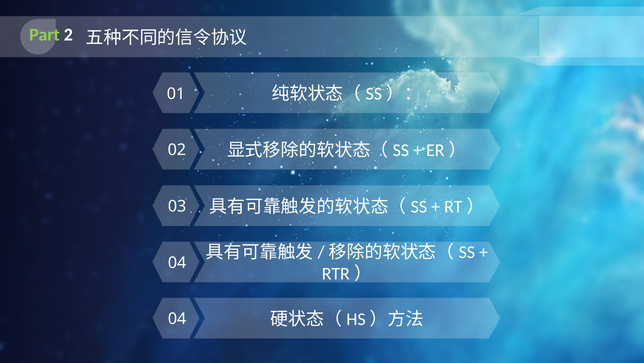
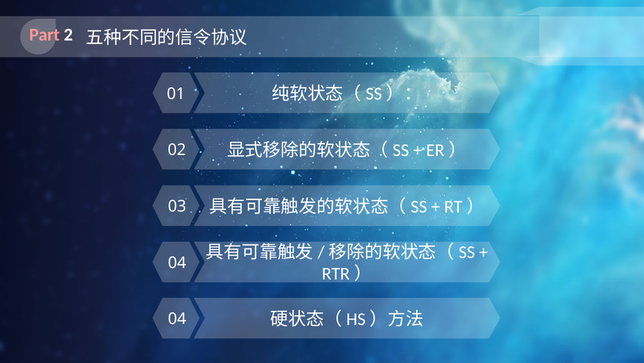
Part colour: light green -> pink (44, 35)
